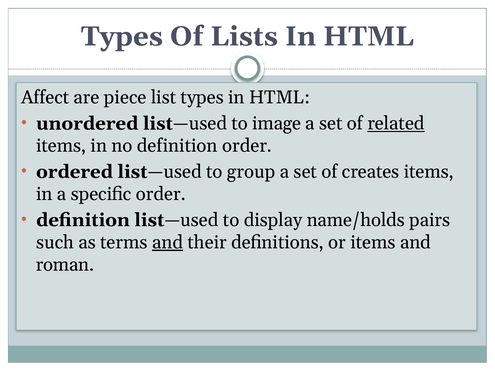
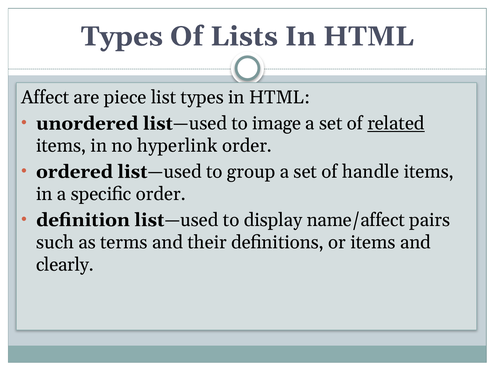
no definition: definition -> hyperlink (177, 146)
creates: creates -> handle (371, 172)
name/holds: name/holds -> name/affect (356, 220)
and underline: present -> none (168, 242)
roman: roman -> clearly (65, 265)
